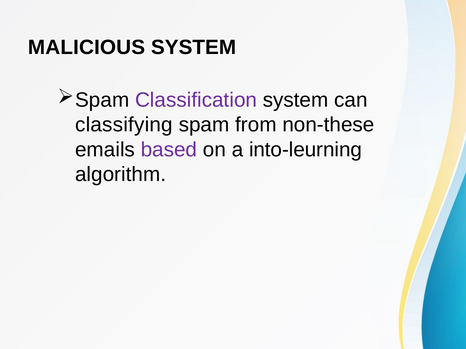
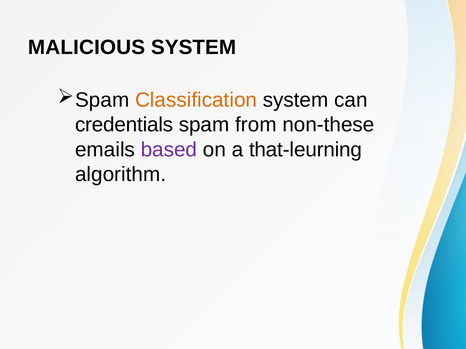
Classification colour: purple -> orange (196, 100)
classifying: classifying -> credentials (124, 125)
into-leurning: into-leurning -> that-leurning (306, 150)
